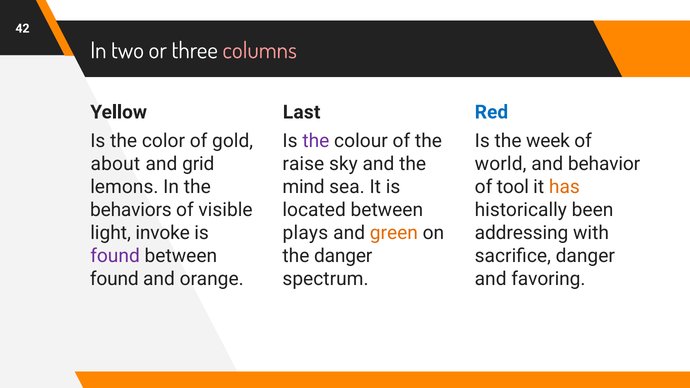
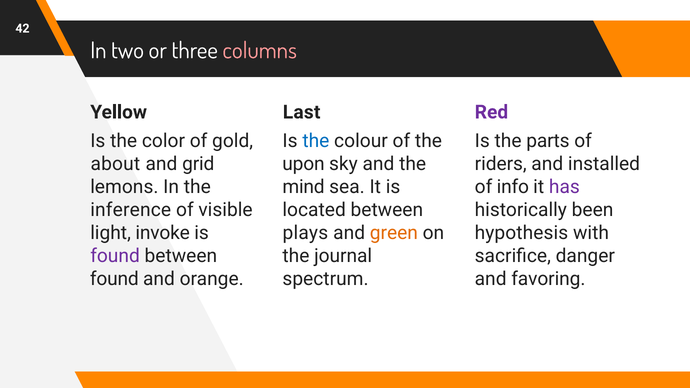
Red colour: blue -> purple (491, 112)
the colour: purple -> blue (316, 141)
week: week -> parts (548, 141)
raise: raise -> upon (303, 164)
world: world -> riders (501, 164)
behavior: behavior -> installed (604, 164)
tool: tool -> info (513, 187)
has colour: orange -> purple (564, 187)
behaviors: behaviors -> inference (131, 210)
addressing: addressing -> hypothesis (521, 233)
the danger: danger -> journal (343, 256)
